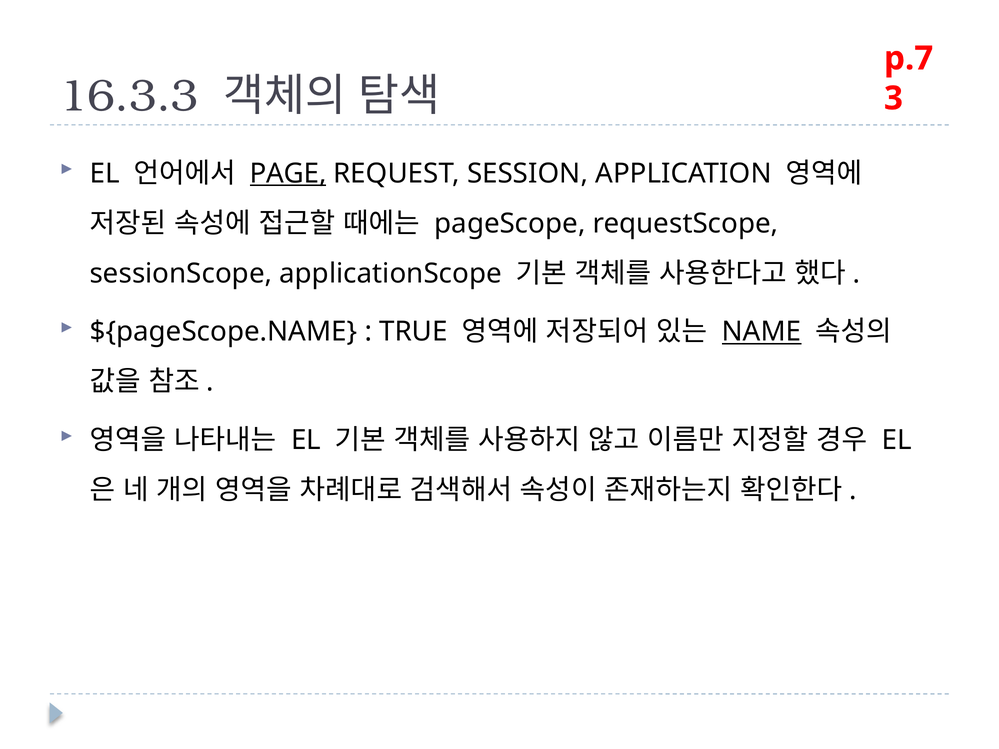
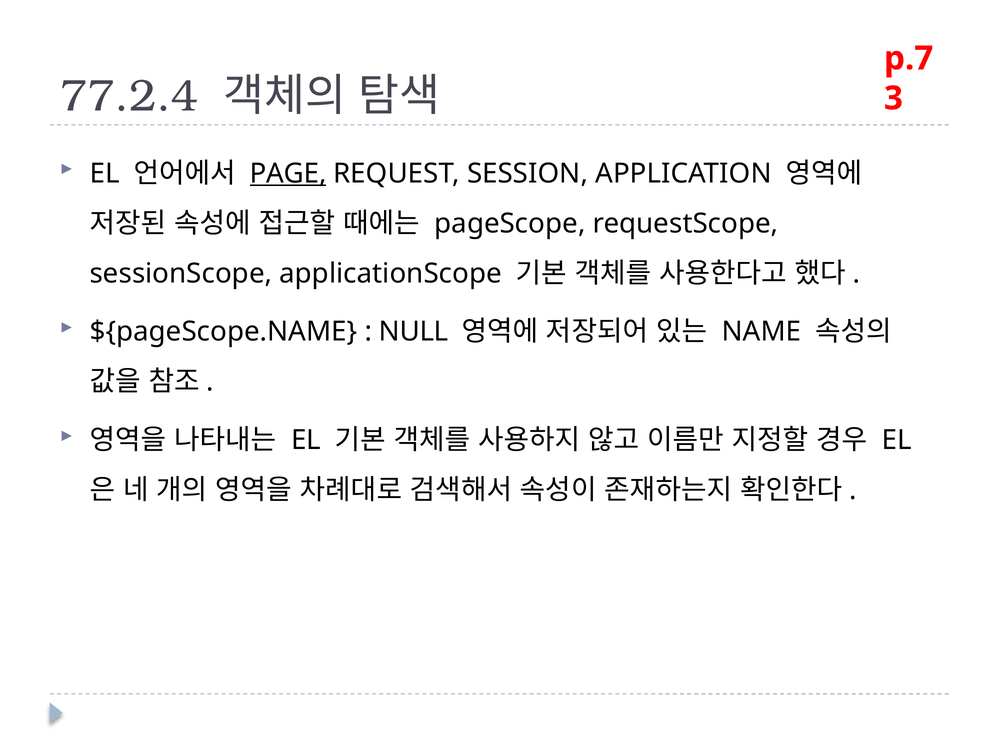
16.3.3: 16.3.3 -> 77.2.4 (129, 96)
TRUE: TRUE -> NULL (414, 332)
NAME underline: present -> none (762, 332)
